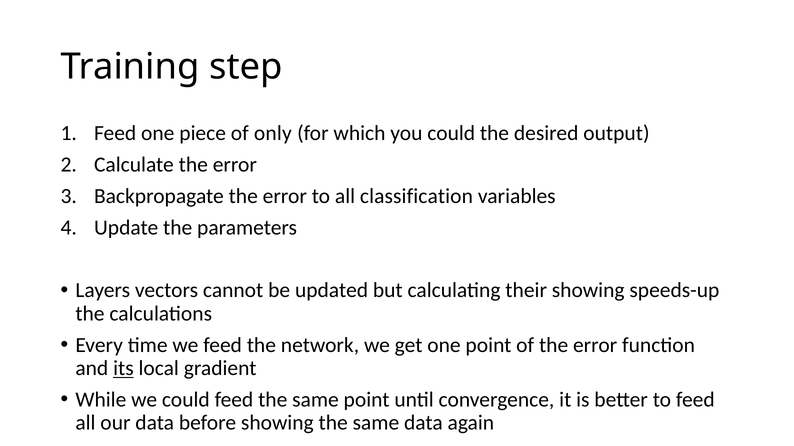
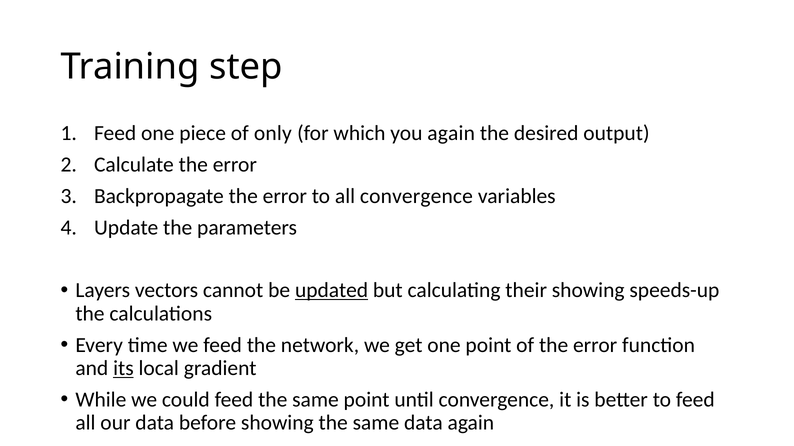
you could: could -> again (451, 133)
all classification: classification -> convergence (416, 196)
updated underline: none -> present (332, 291)
